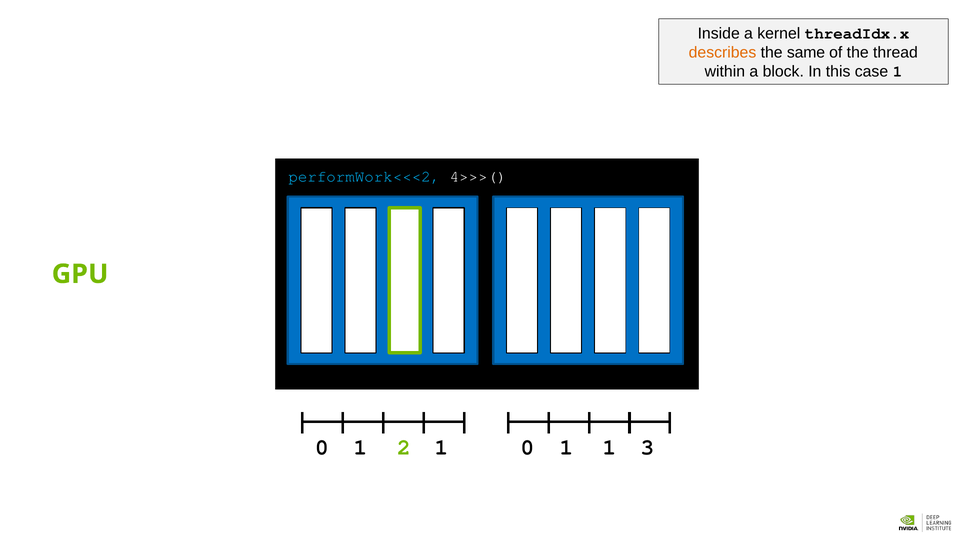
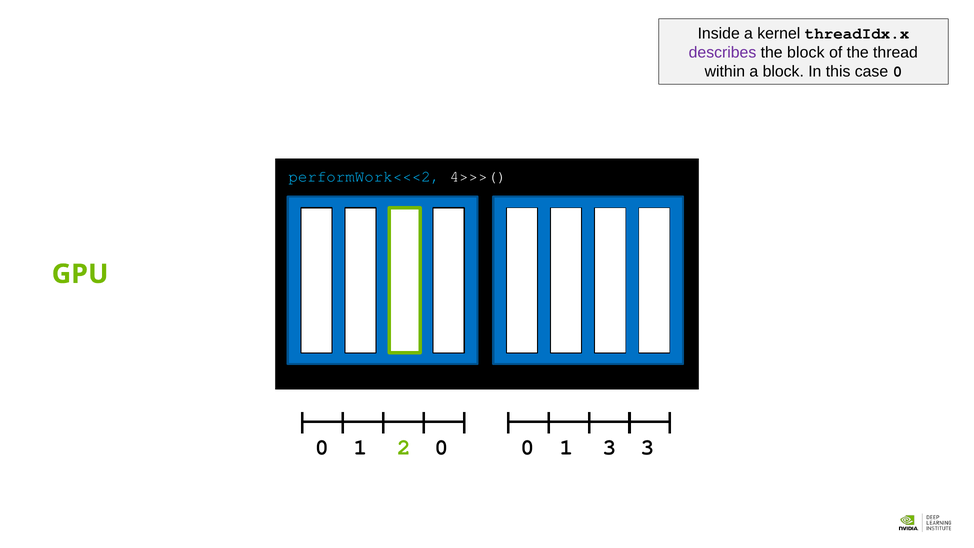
describes colour: orange -> purple (722, 52)
the same: same -> block (806, 52)
case 1: 1 -> 0 (898, 71)
2 1: 1 -> 0 (442, 447)
1 1: 1 -> 3 (610, 447)
